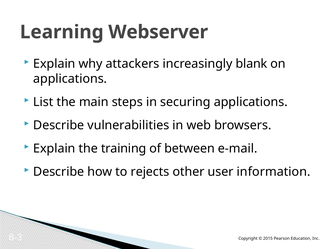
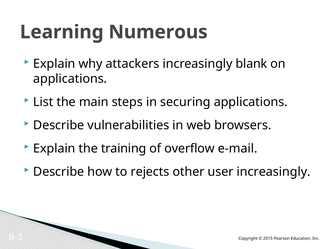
Webserver: Webserver -> Numerous (158, 32)
between: between -> overflow (190, 148)
user information: information -> increasingly (274, 172)
